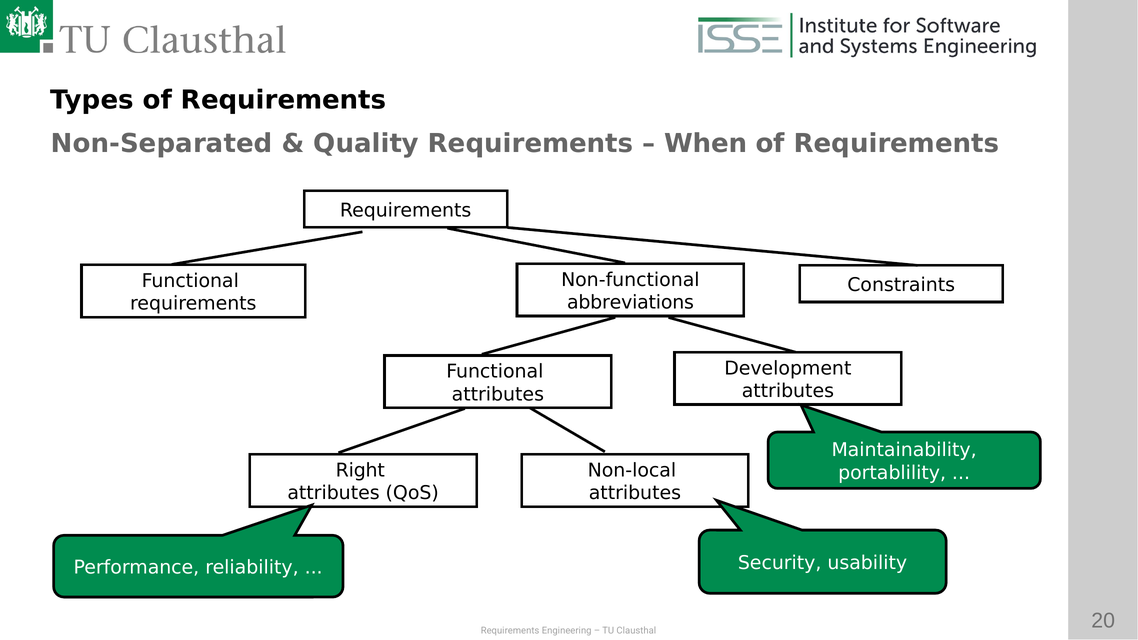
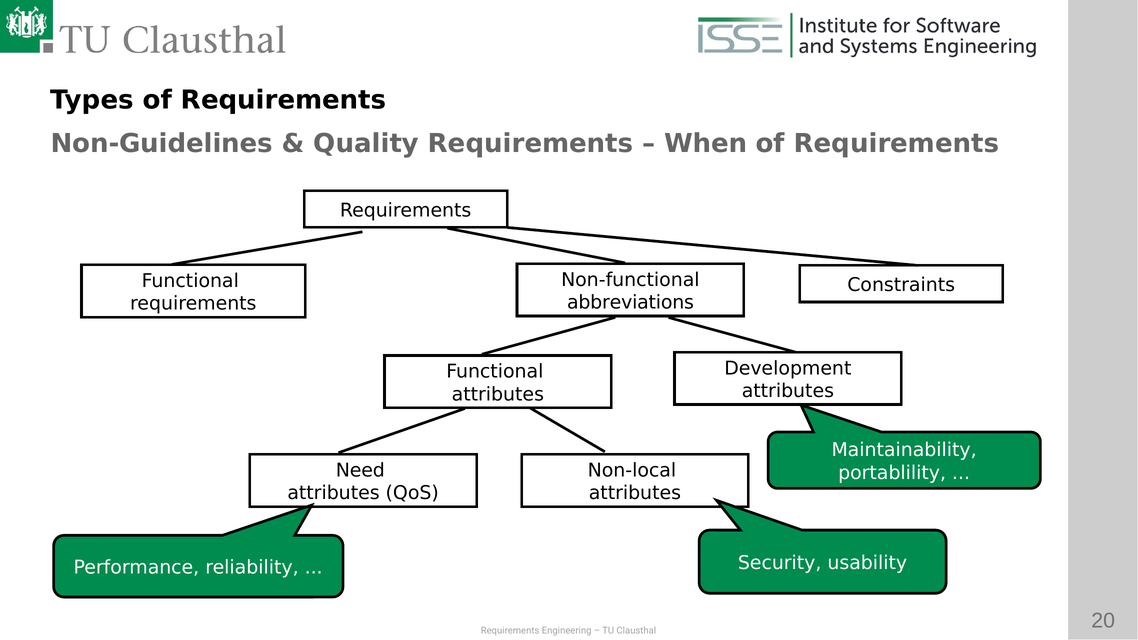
Non-Separated: Non-Separated -> Non-Guidelines (162, 144)
Right: Right -> Need (360, 471)
